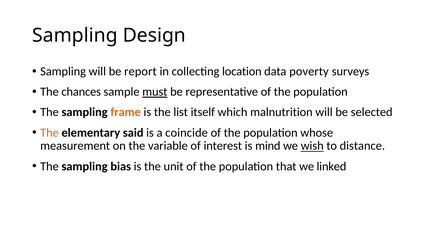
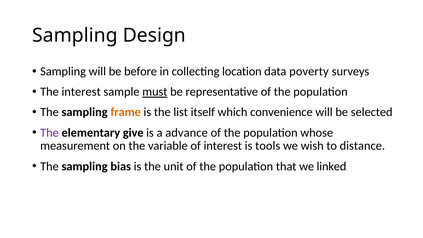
report: report -> before (141, 71)
The chances: chances -> interest (81, 92)
malnutrition: malnutrition -> convenience (281, 112)
The colour: orange -> purple (49, 133)
said: said -> give (133, 133)
coincide: coincide -> advance (187, 133)
mind: mind -> tools (268, 146)
wish underline: present -> none (312, 146)
